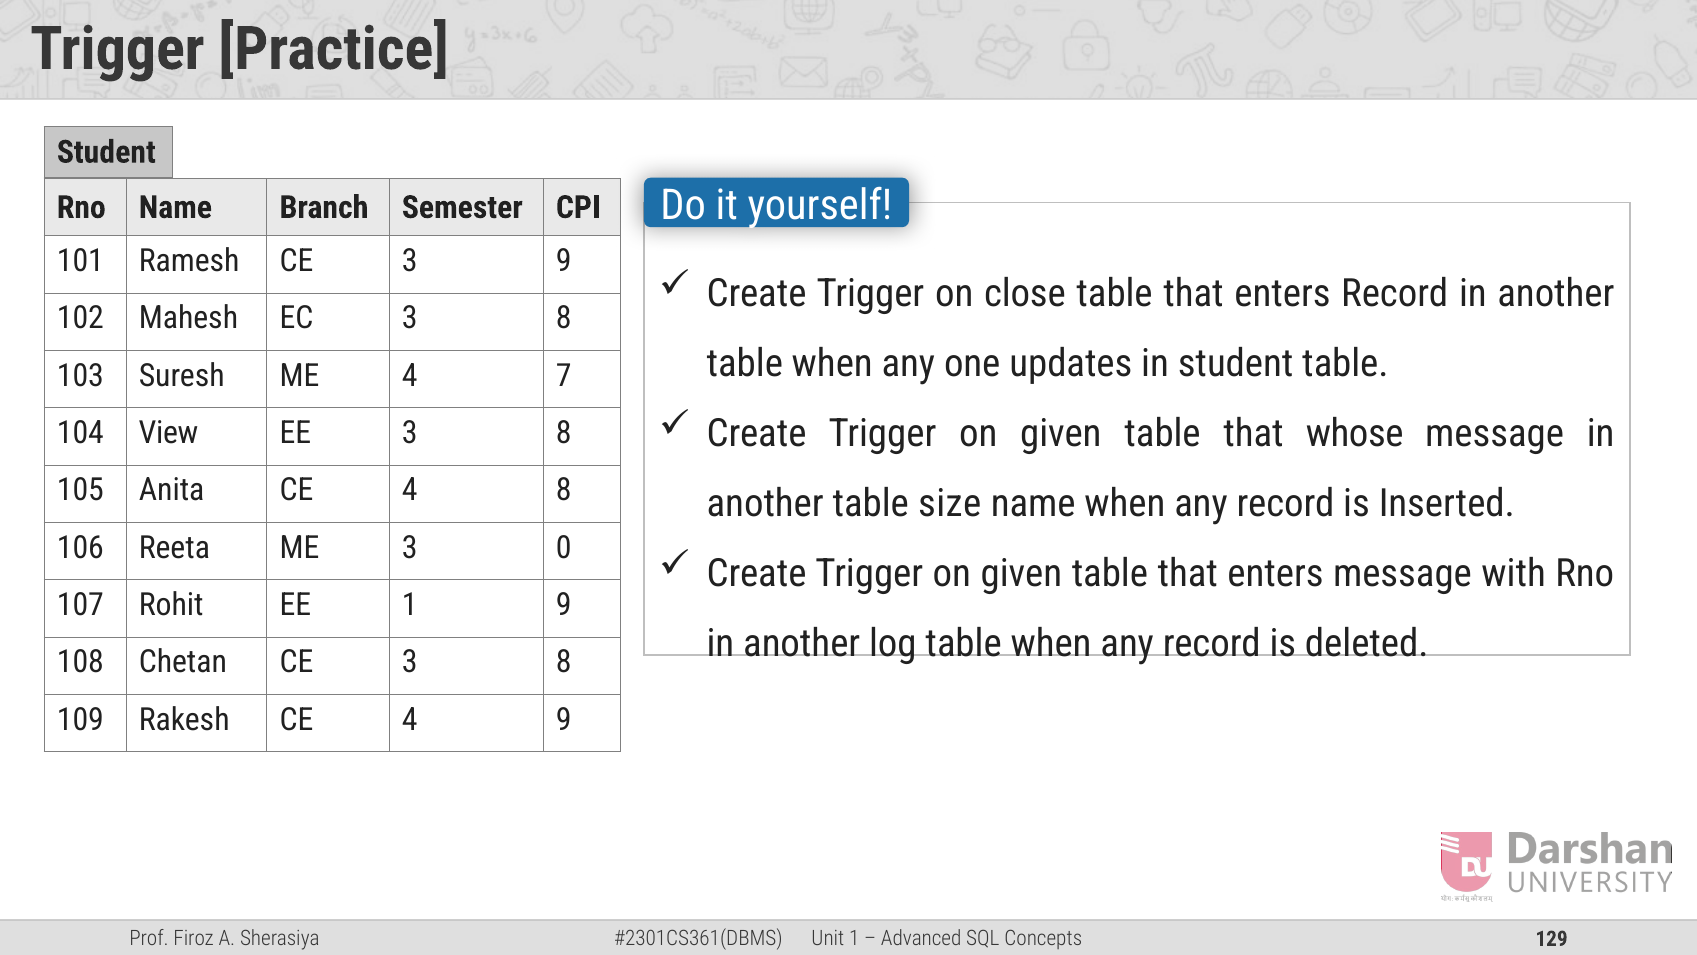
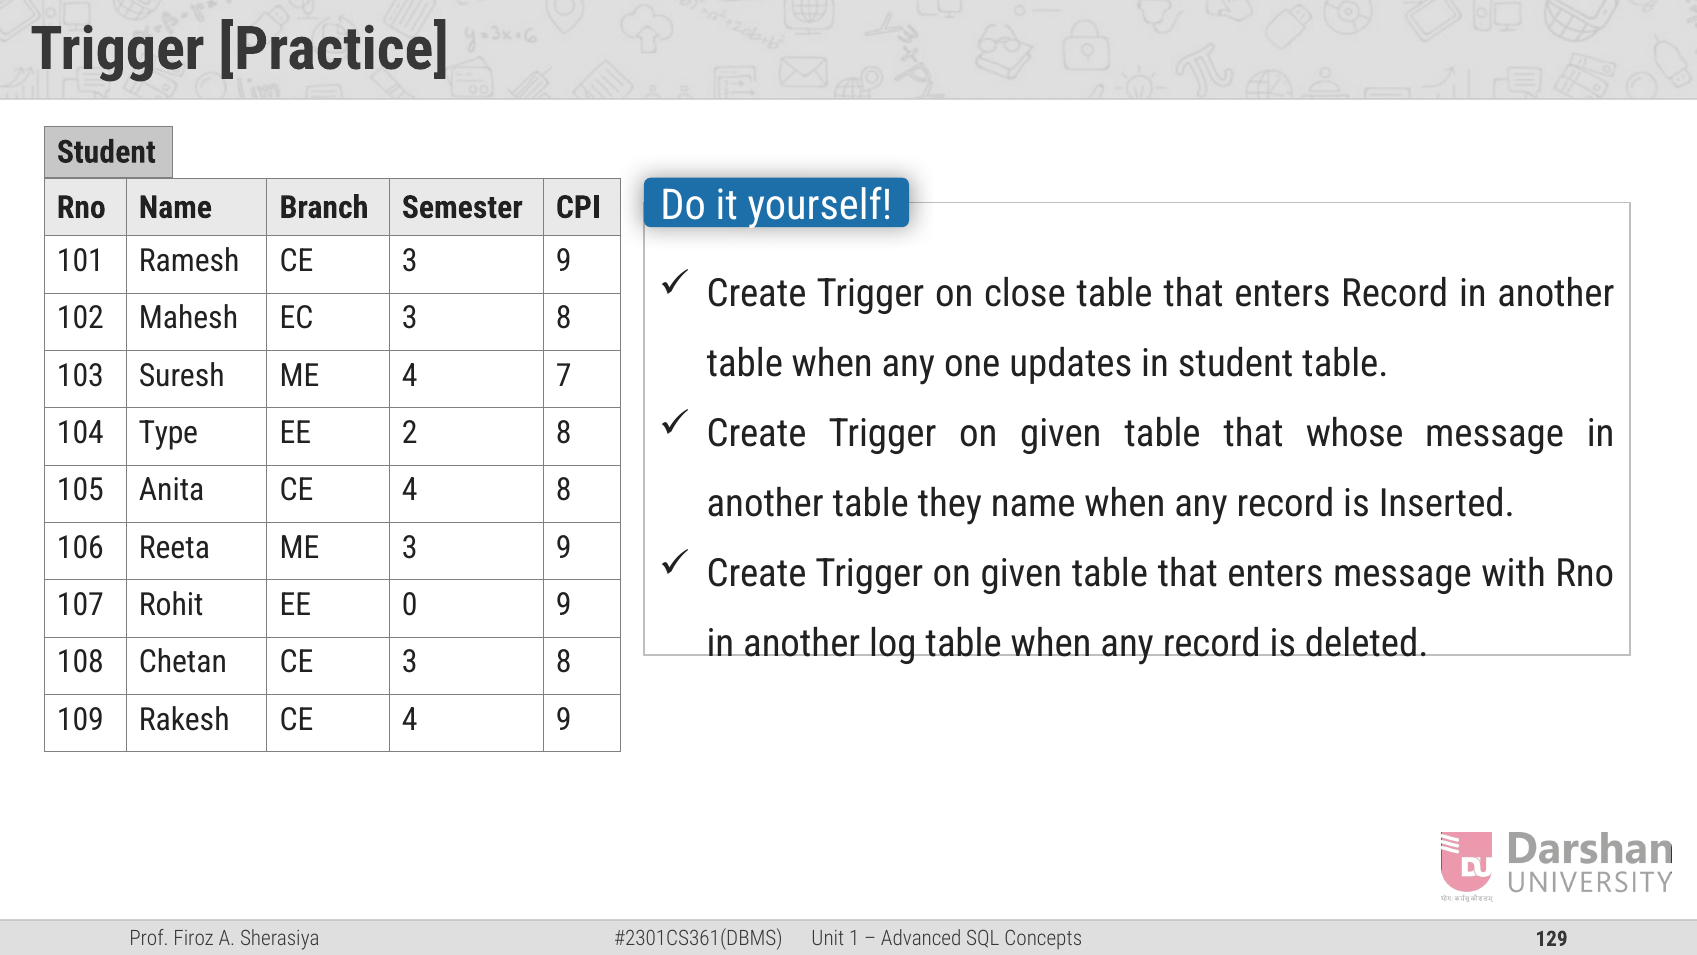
View: View -> Type (168, 433)
EE 3: 3 -> 2 (410, 433)
size: size -> they (950, 503)
ME 3 0: 0 -> 9 (564, 547)
EE 1: 1 -> 0 (410, 605)
